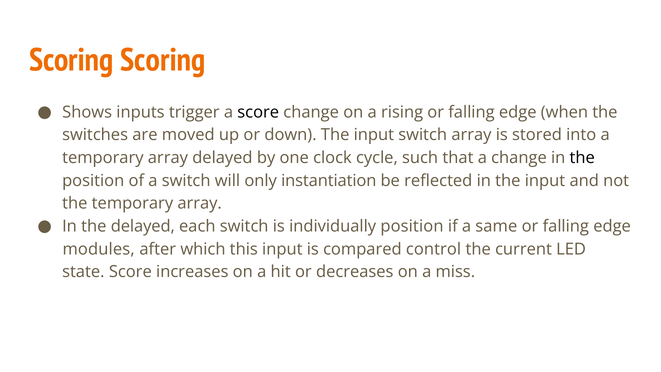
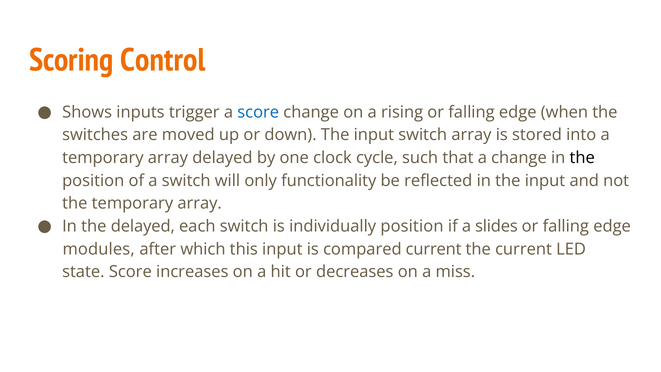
Scoring Scoring: Scoring -> Control (163, 60)
score colour: black -> blue (258, 112)
instantiation: instantiation -> functionality (329, 181)
same: same -> slides (496, 226)
compared control: control -> current (434, 249)
